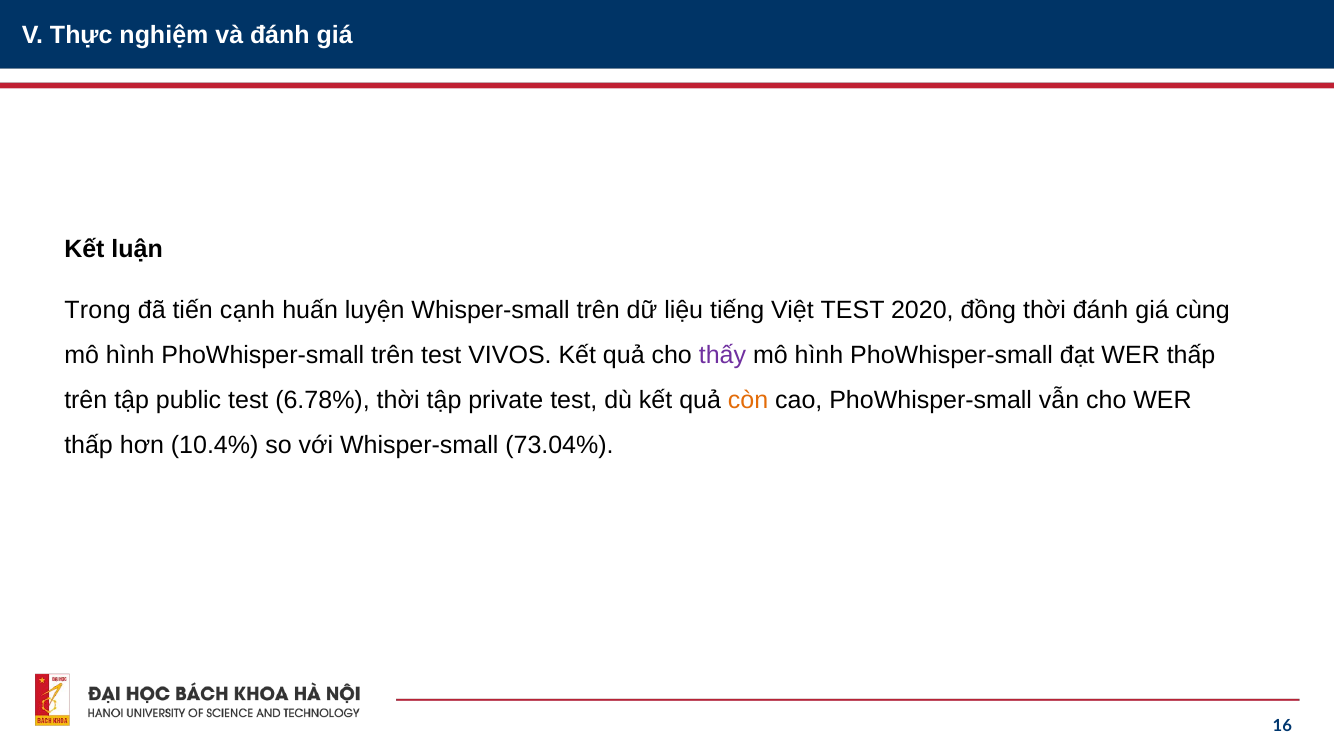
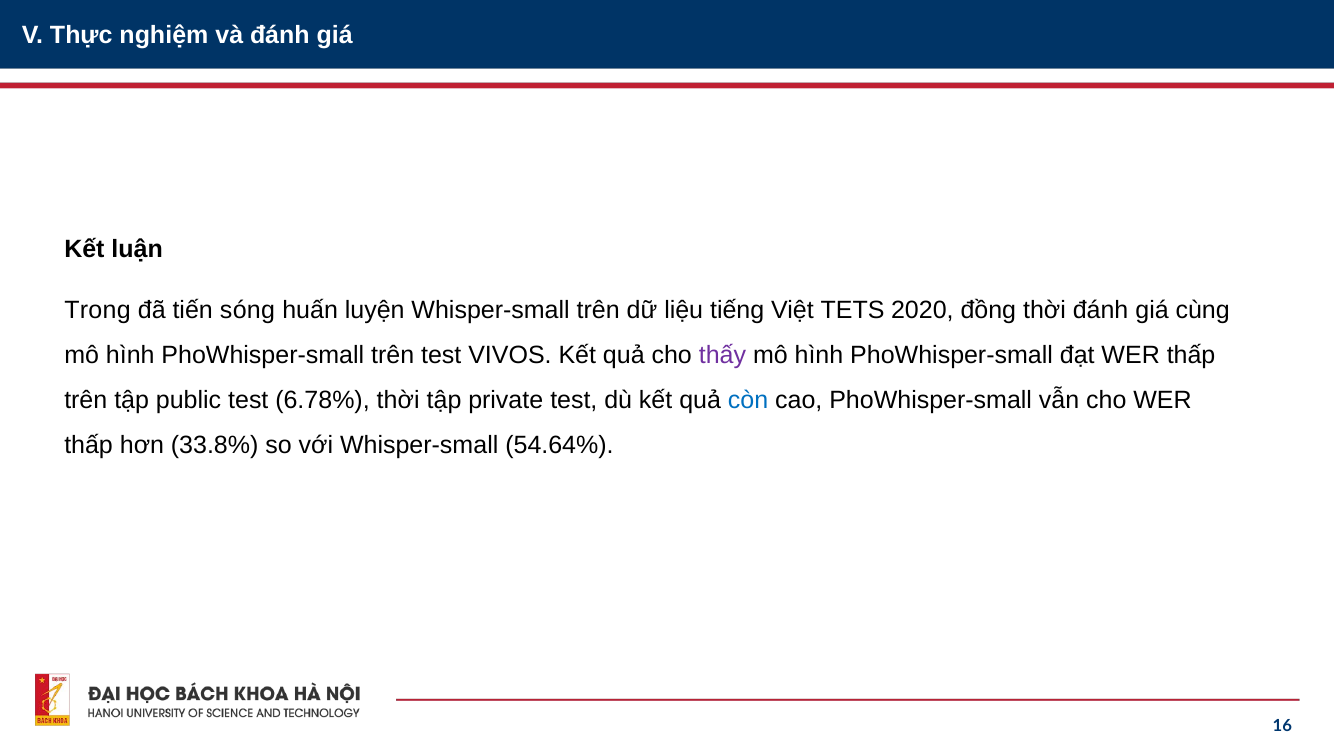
cạnh: cạnh -> sóng (247, 311)
Việt TEST: TEST -> TETS (853, 311)
còn colour: orange -> blue (748, 401)
10.4%: 10.4% -> 33.8% (215, 446)
73.04%: 73.04% -> 54.64% (559, 446)
